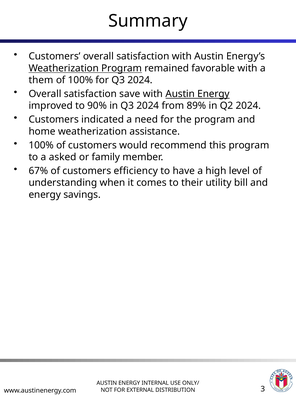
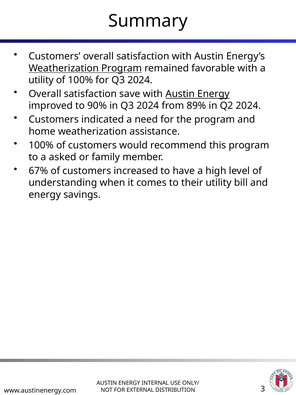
them: them -> utility (41, 80)
efficiency: efficiency -> increased (136, 171)
